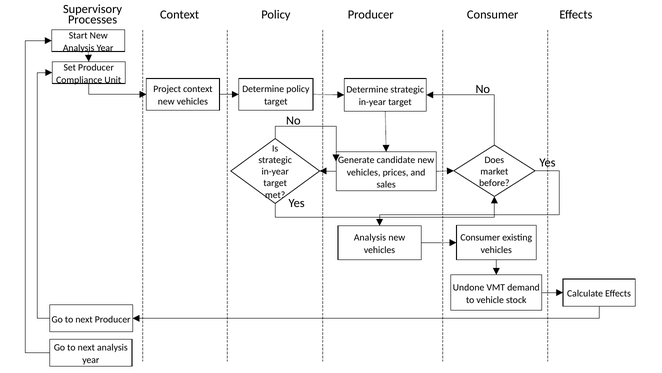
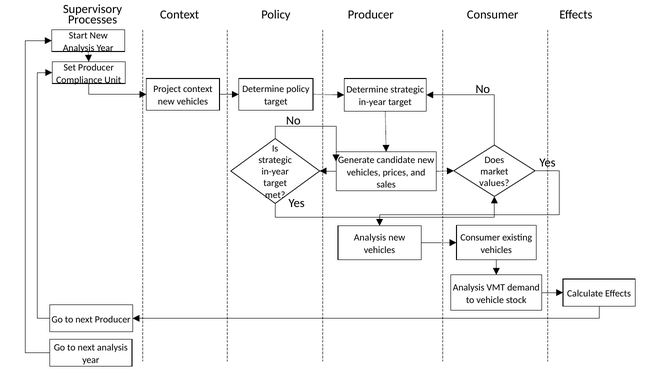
before: before -> values (494, 183)
Undone: Undone -> Analysis (469, 287)
